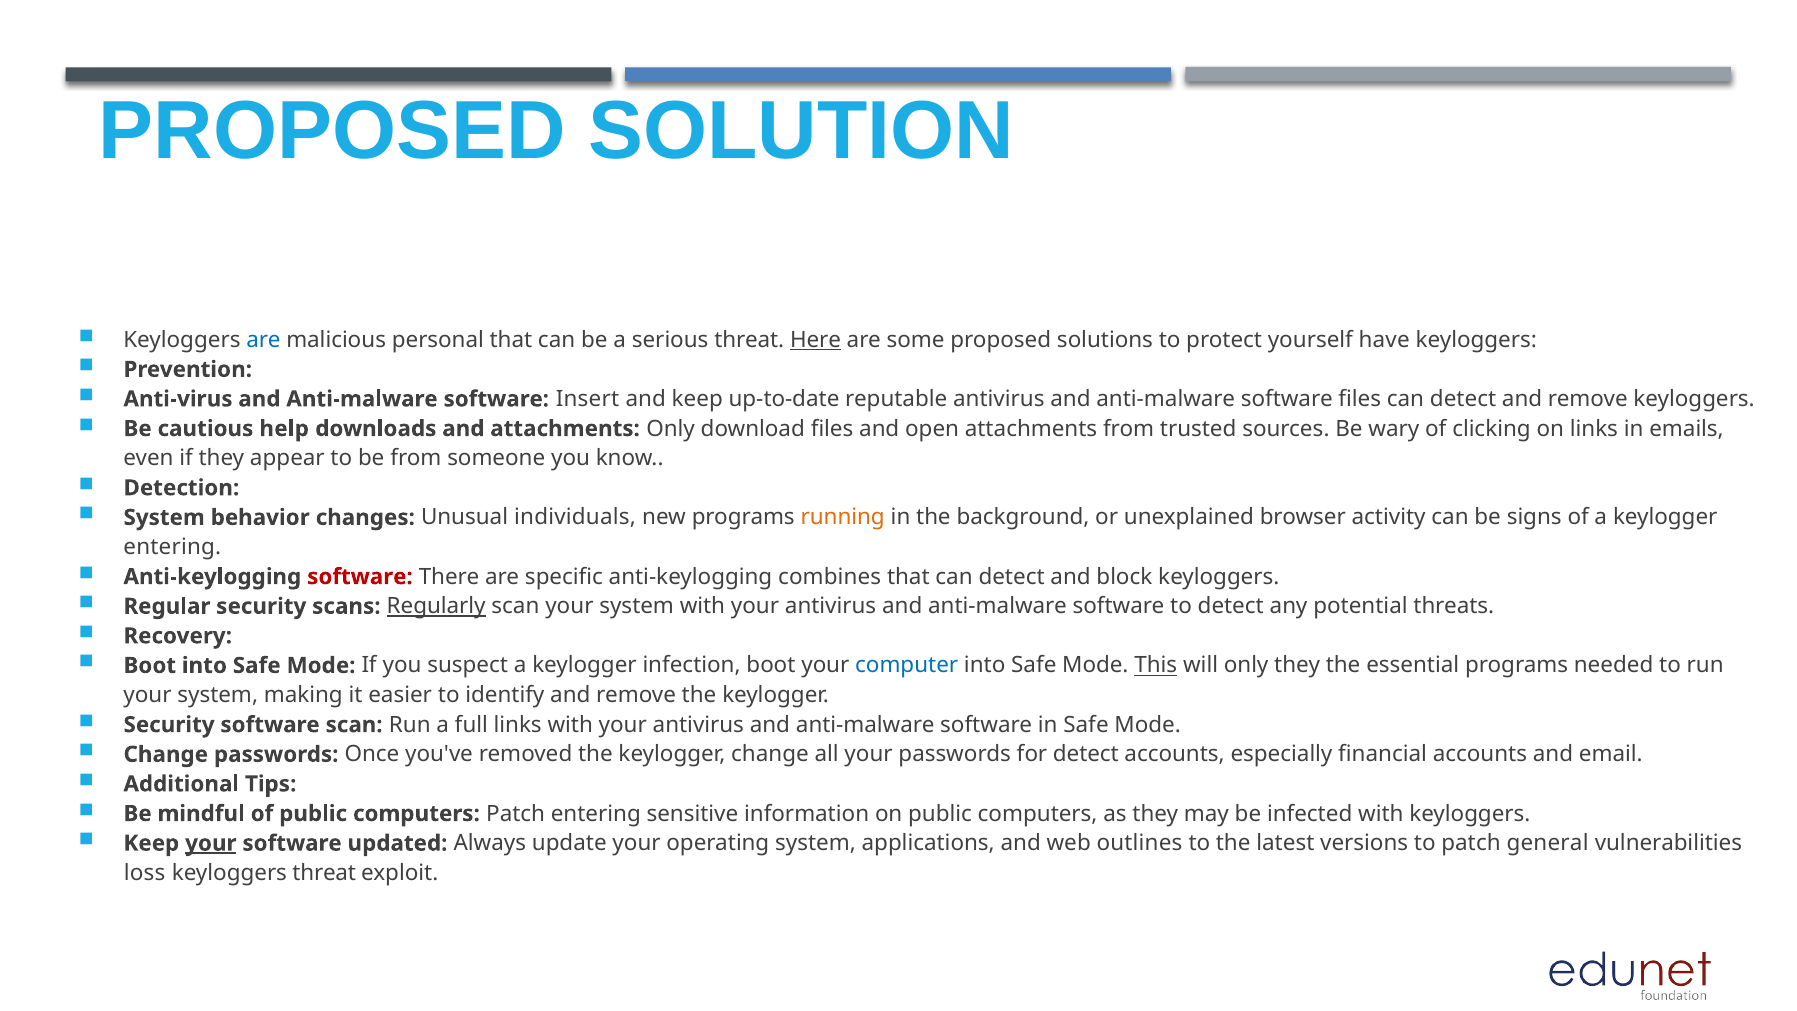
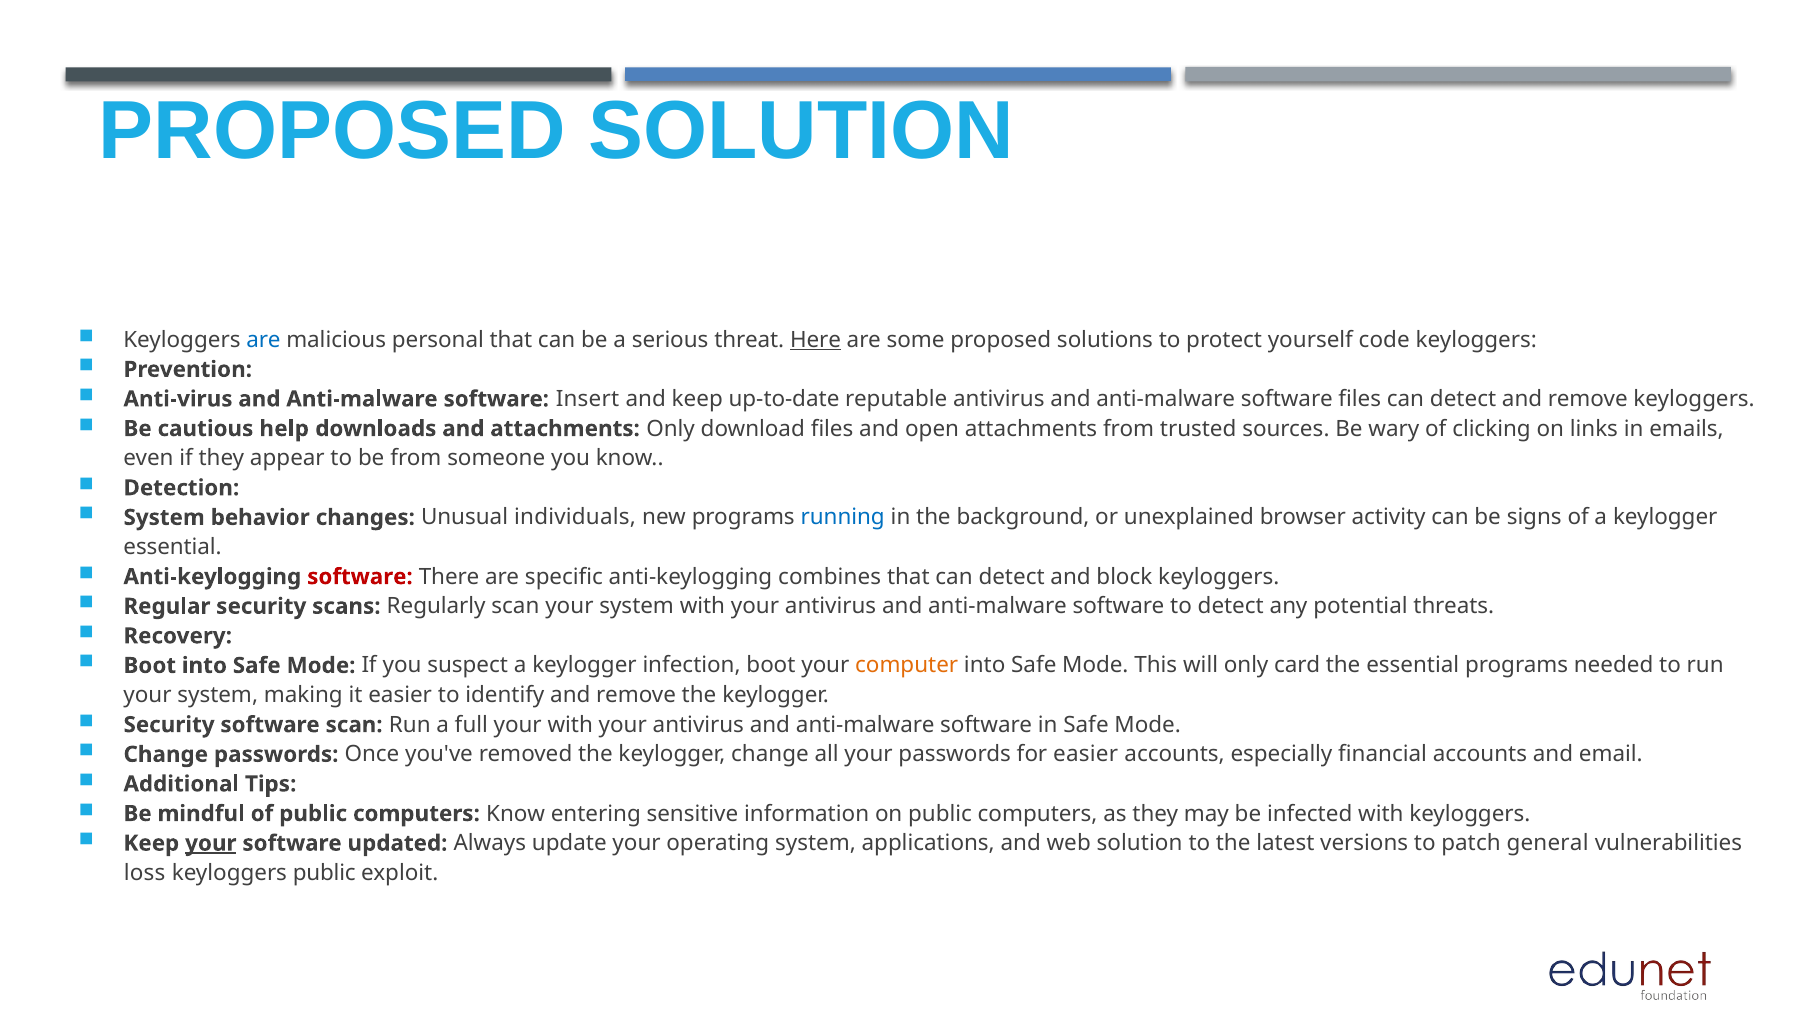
have: have -> code (1384, 340)
running colour: orange -> blue (843, 517)
entering: entering -> essential (173, 547)
Regularly underline: present -> none (436, 606)
computer colour: blue -> orange (907, 665)
This underline: present -> none (1156, 665)
only they: they -> card (1297, 665)
full links: links -> your (518, 725)
for detect: detect -> easier (1086, 754)
computers Patch: Patch -> Know (516, 813)
web outlines: outlines -> solution (1140, 843)
keyloggers threat: threat -> public (324, 873)
